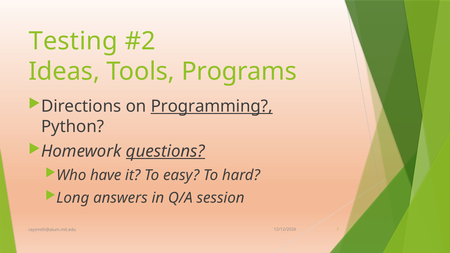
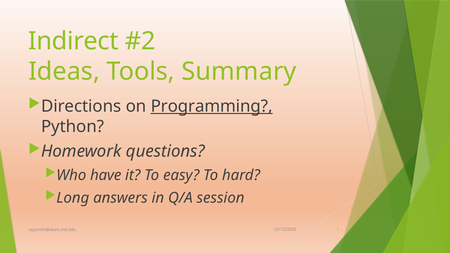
Testing: Testing -> Indirect (73, 41)
Programs: Programs -> Summary (239, 72)
questions underline: present -> none (165, 151)
